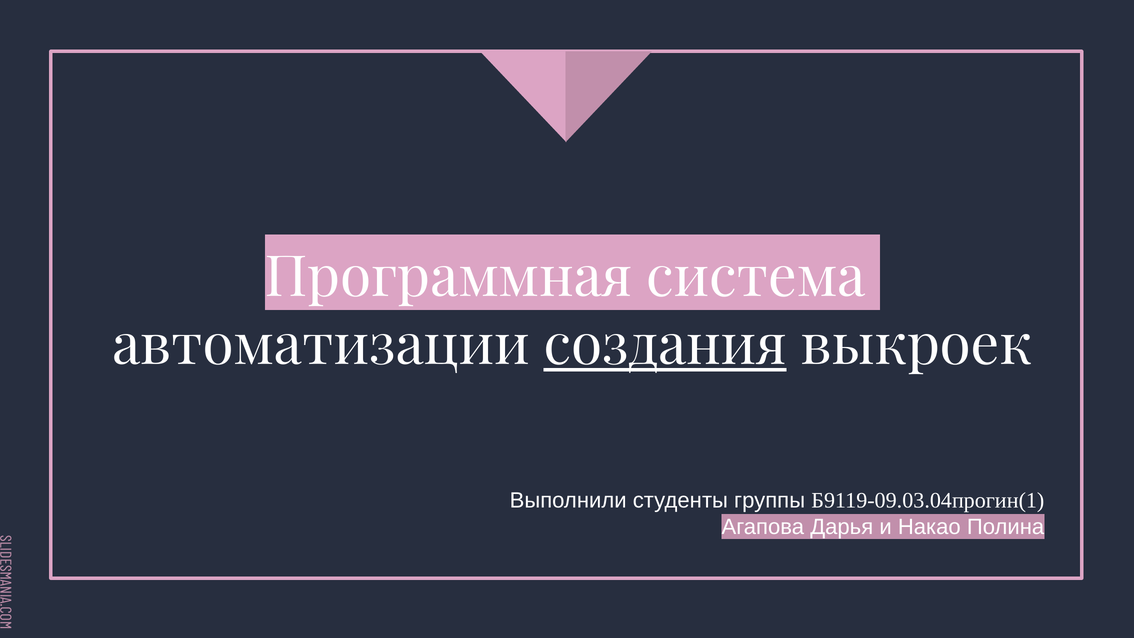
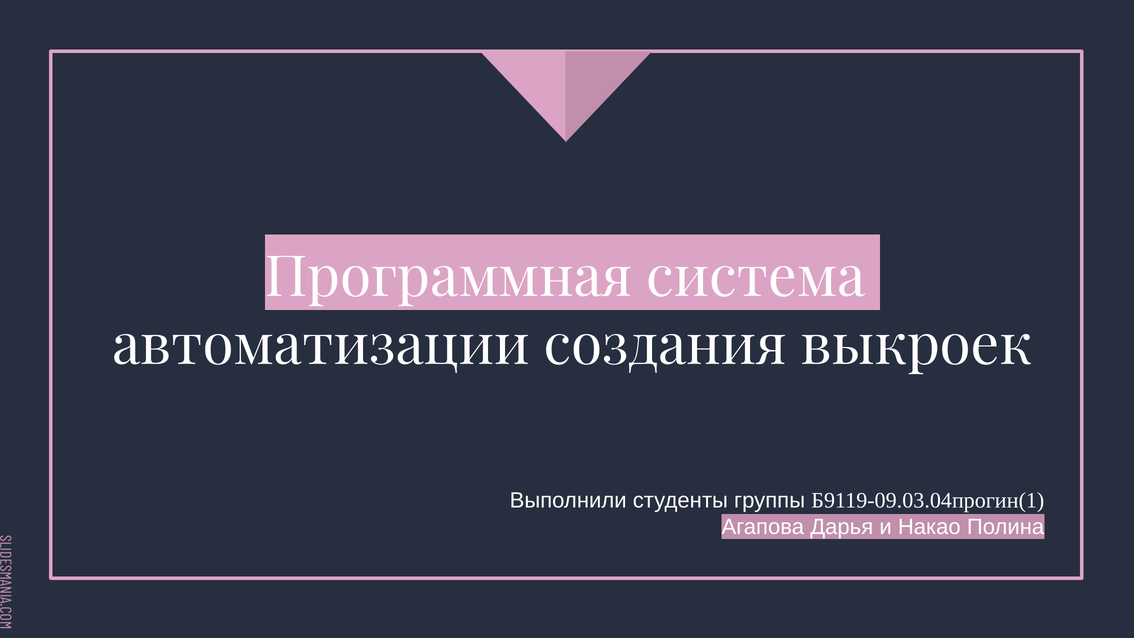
создания underline: present -> none (665, 345)
